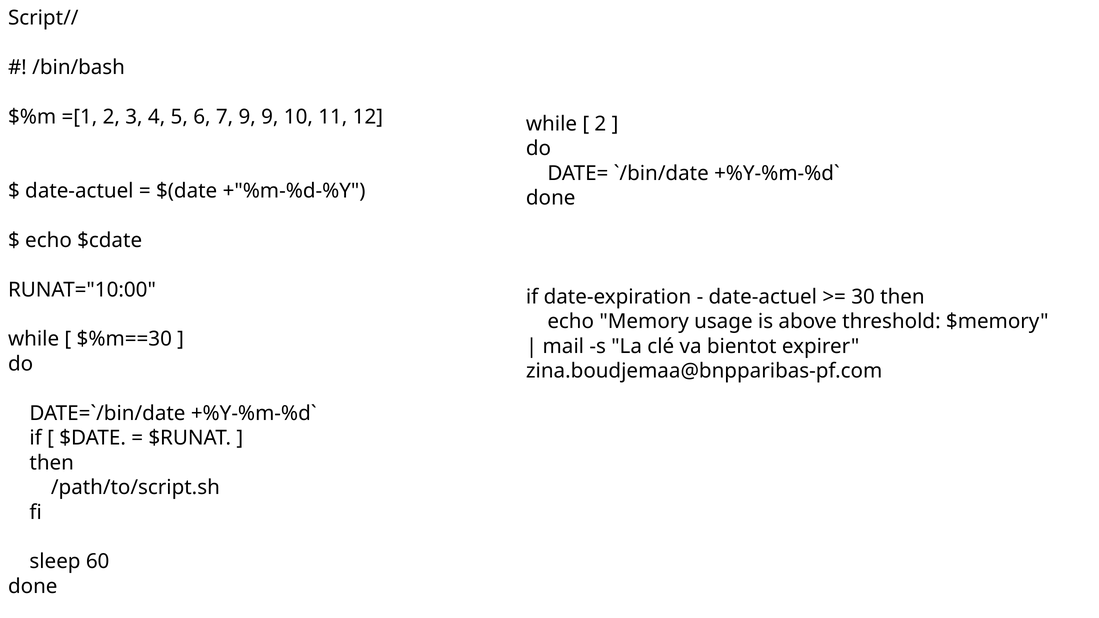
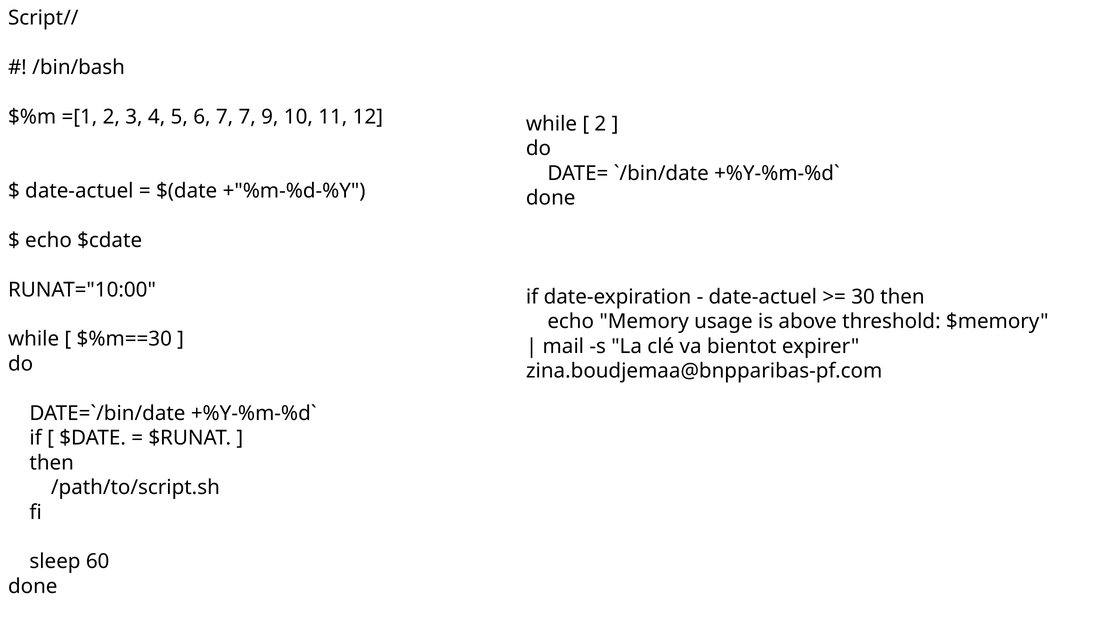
7 9: 9 -> 7 (247, 117)
